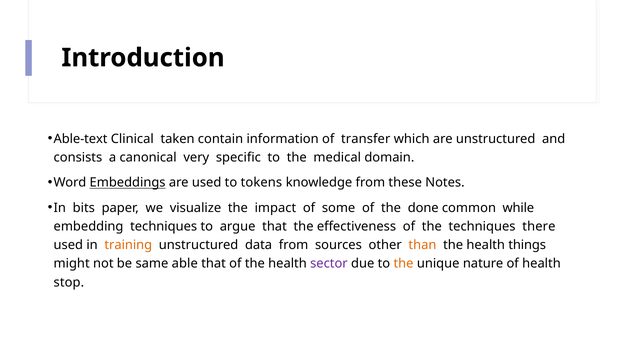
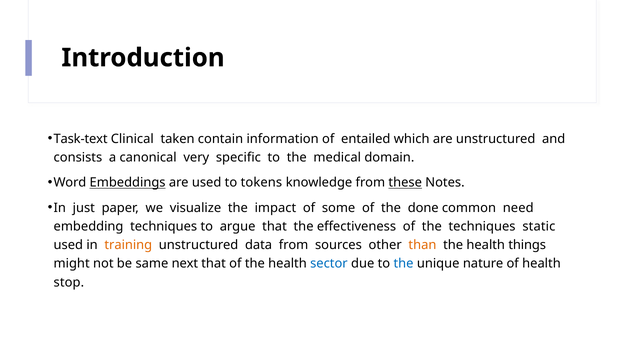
Able-text: Able-text -> Task-text (81, 139)
transfer: transfer -> entailed (366, 139)
these underline: none -> present (405, 183)
bits: bits -> just (84, 208)
while: while -> need (518, 208)
there: there -> static (539, 226)
able: able -> next (185, 263)
sector colour: purple -> blue (329, 263)
the colour: orange -> blue (404, 263)
